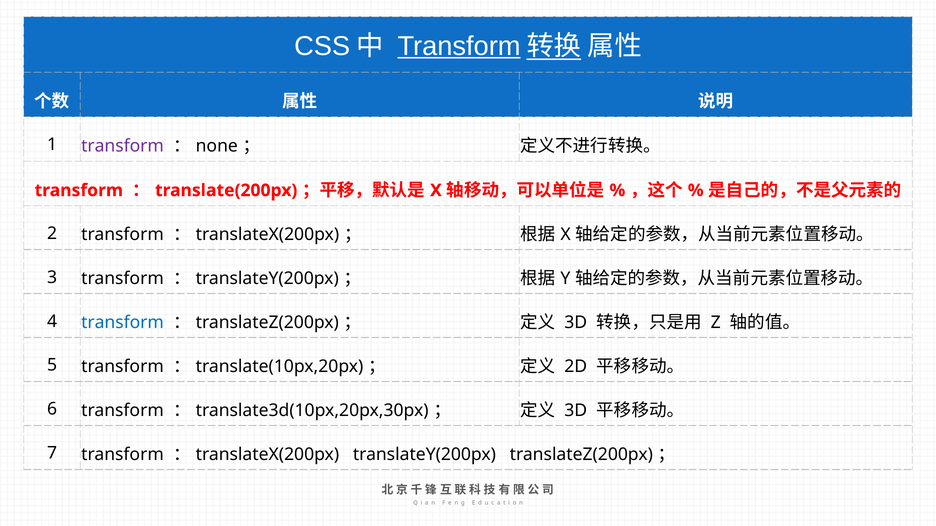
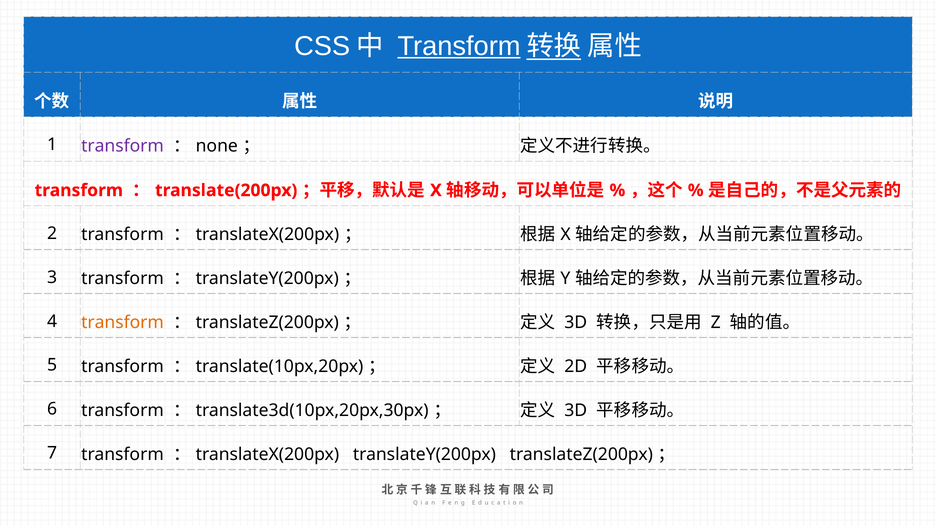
transform colour: blue -> orange (123, 323)
